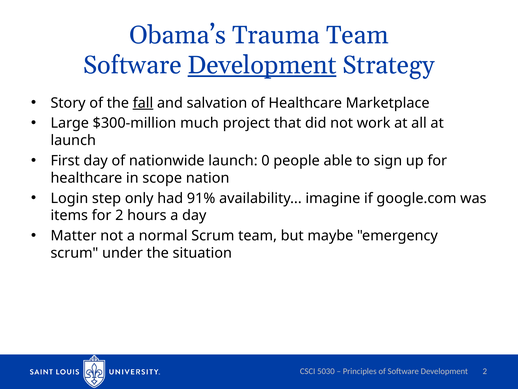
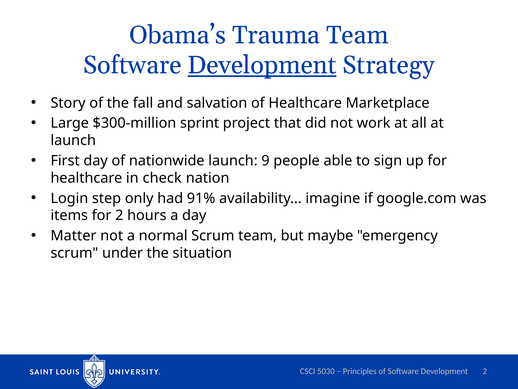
fall underline: present -> none (143, 103)
much: much -> sprint (200, 123)
0: 0 -> 9 (266, 161)
scope: scope -> check (162, 178)
